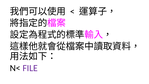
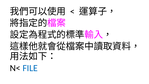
FILE colour: purple -> blue (30, 68)
